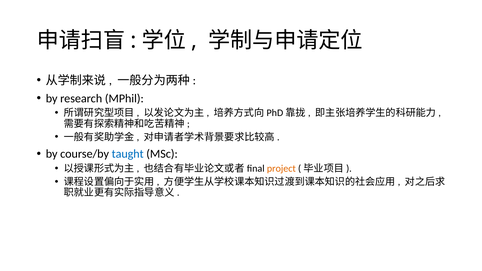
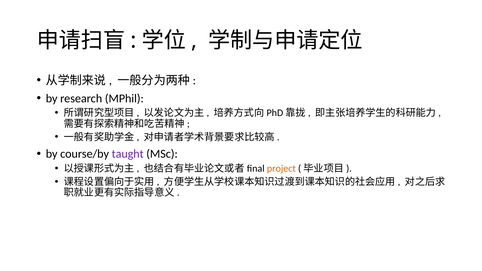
taught colour: blue -> purple (128, 154)
